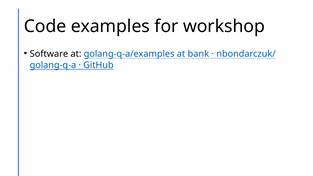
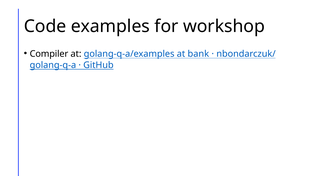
Software: Software -> Compiler (49, 54)
